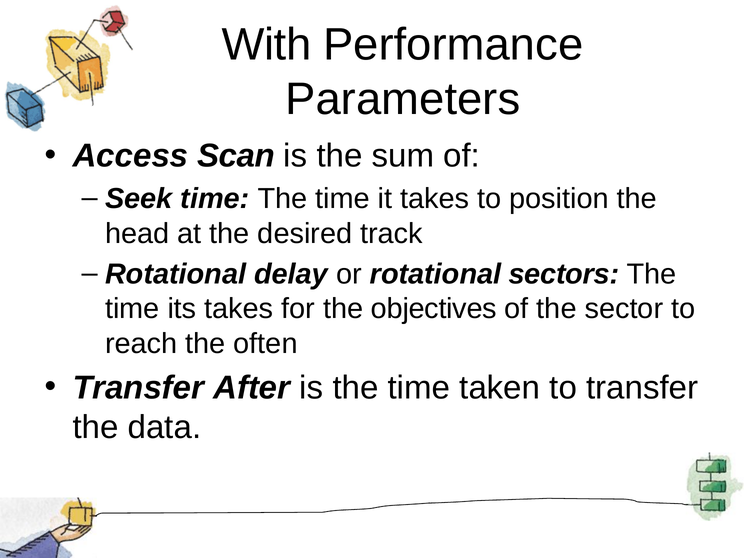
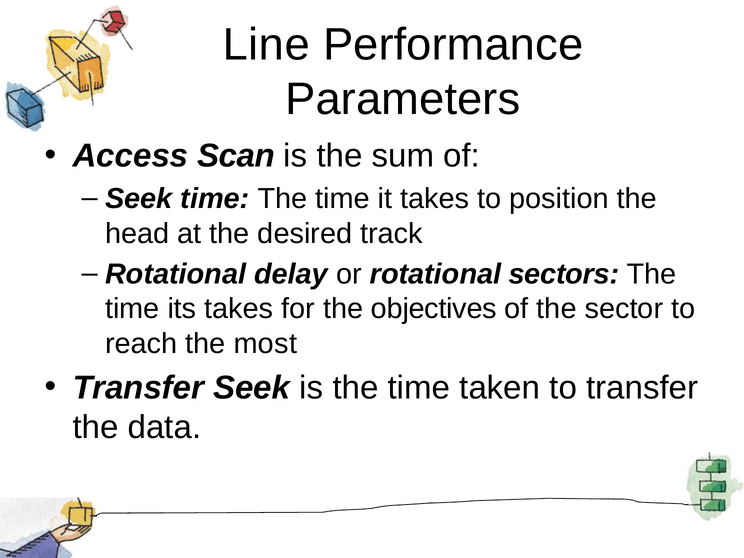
With: With -> Line (266, 45)
often: often -> most (265, 344)
Transfer After: After -> Seek (252, 388)
